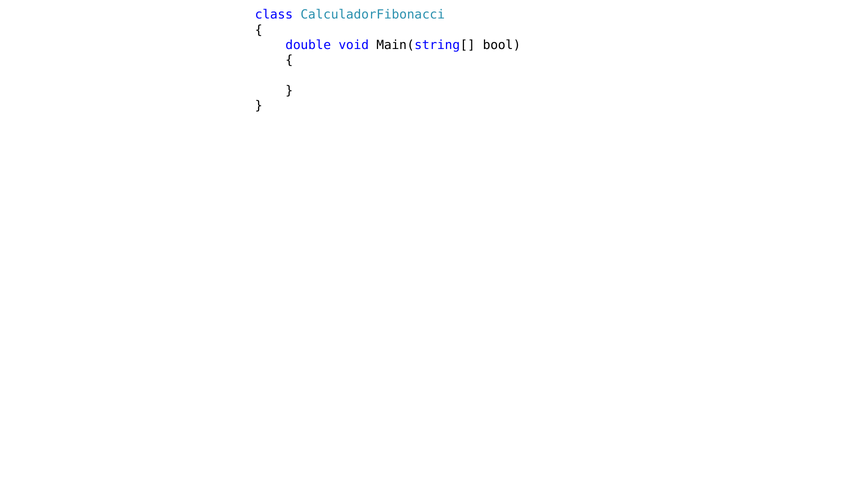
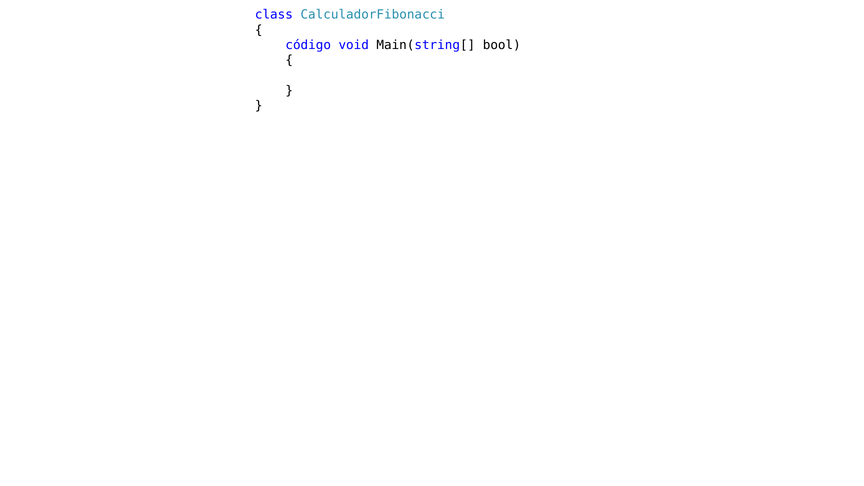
double: double -> código (308, 45)
